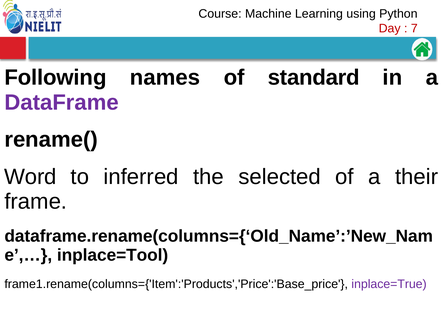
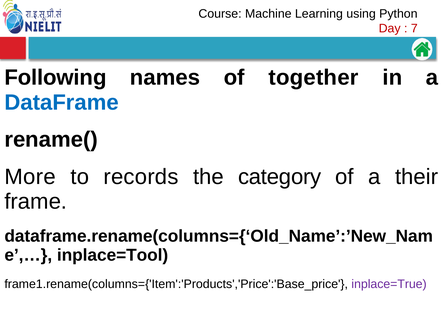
standard: standard -> together (314, 78)
DataFrame colour: purple -> blue (62, 103)
Word: Word -> More (30, 177)
inferred: inferred -> records (141, 177)
selected: selected -> category (280, 177)
